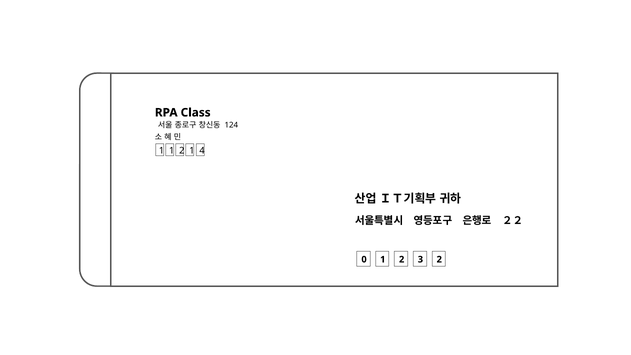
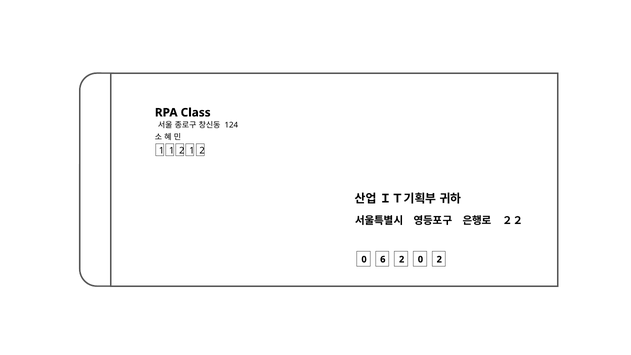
2 1 4: 4 -> 2 (202, 150)
0 1: 1 -> 6 (383, 259)
2 3: 3 -> 0 (420, 259)
